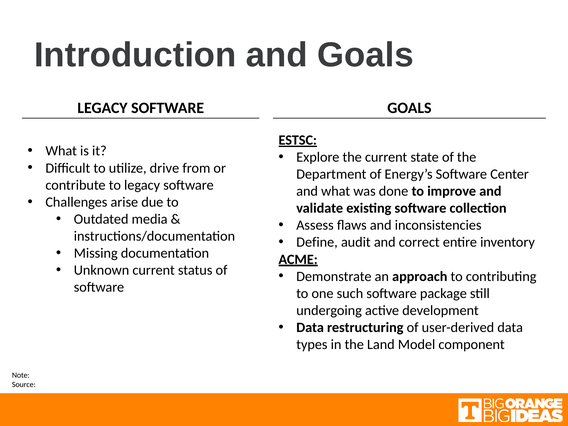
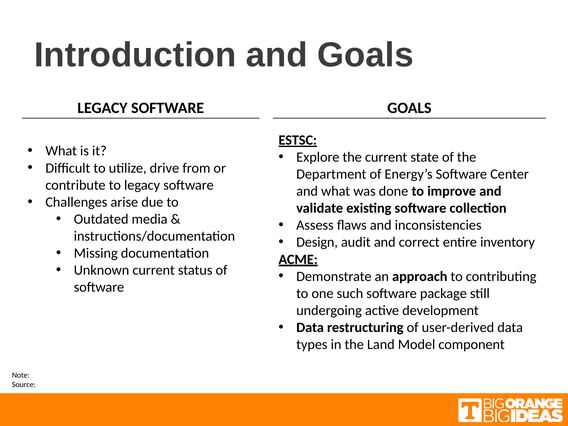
Define: Define -> Design (317, 242)
